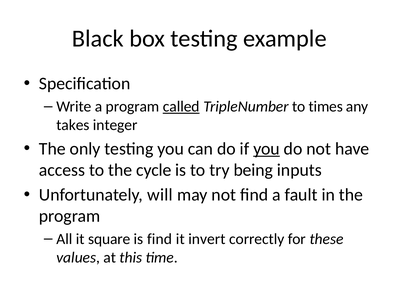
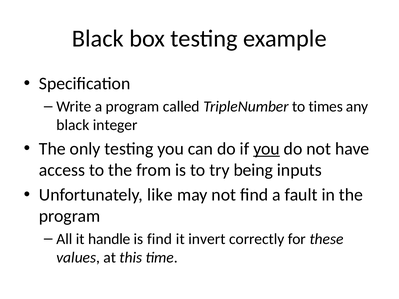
called underline: present -> none (181, 107)
takes: takes -> black (73, 125)
cycle: cycle -> from (154, 170)
will: will -> like (160, 195)
square: square -> handle (109, 239)
